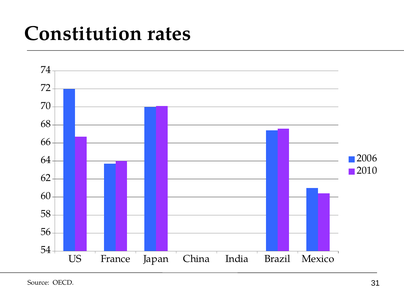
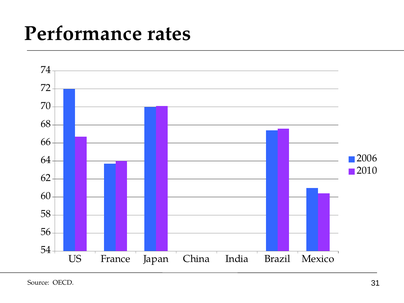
Constitution: Constitution -> Performance (83, 33)
